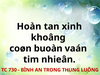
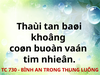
Hoàn: Hoàn -> Thaùi (29, 26)
xinh: xinh -> baøi (72, 26)
